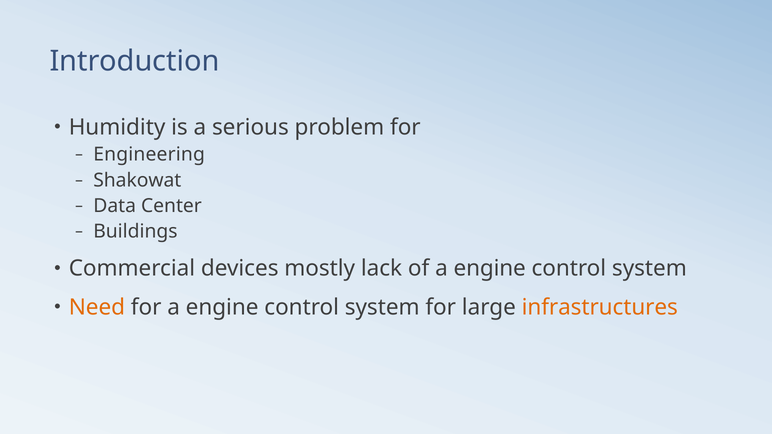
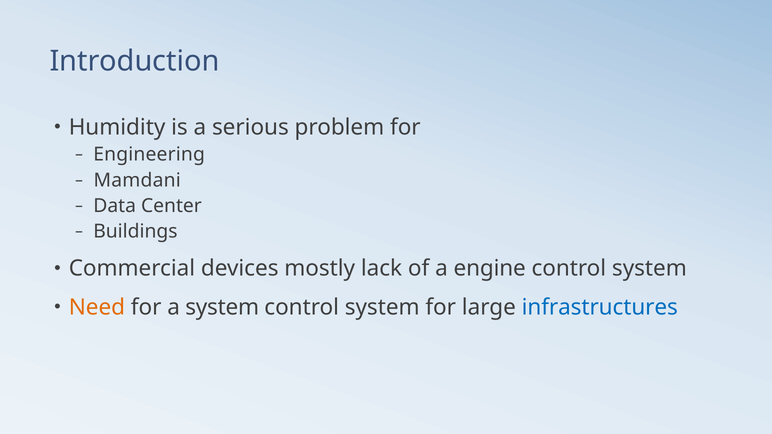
Shakowat: Shakowat -> Mamdani (137, 180)
for a engine: engine -> system (222, 308)
infrastructures colour: orange -> blue (600, 308)
